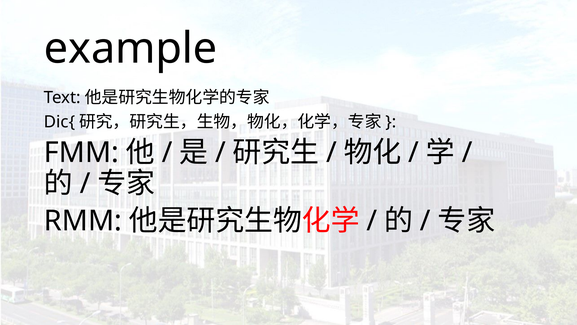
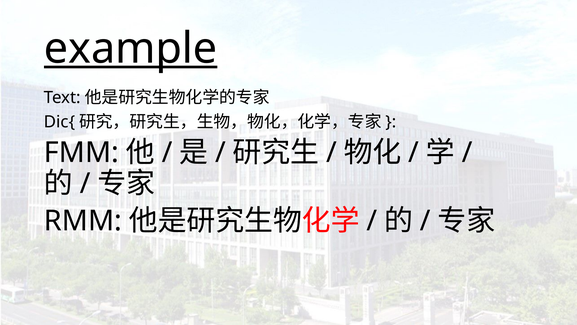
example underline: none -> present (131, 48)
